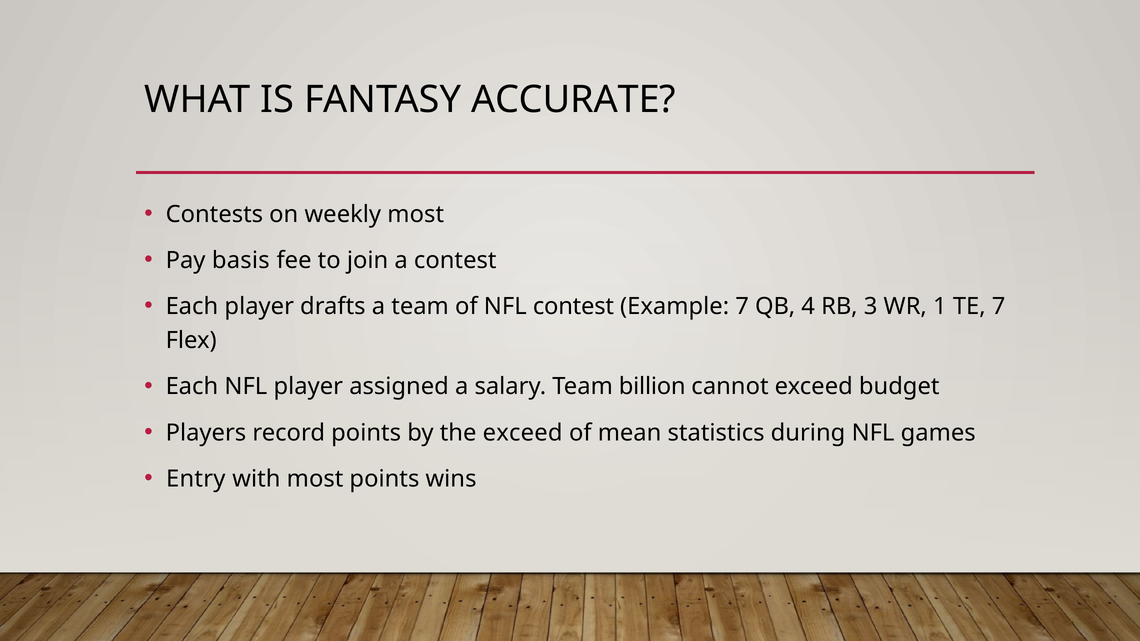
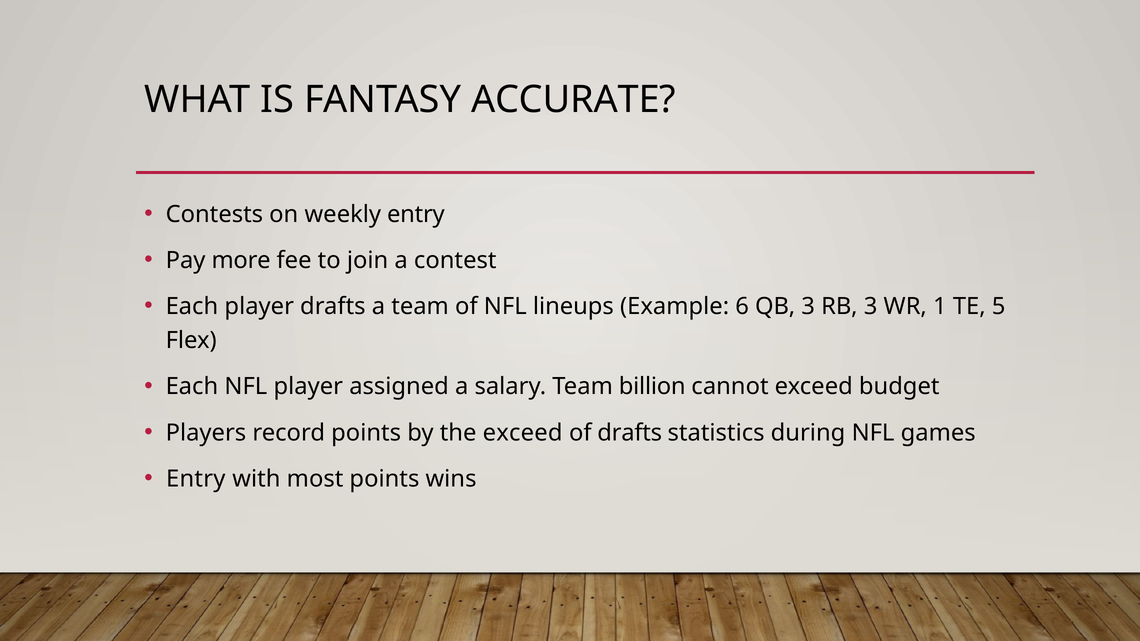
weekly most: most -> entry (416, 214)
basis: basis -> more (241, 260)
NFL contest: contest -> lineups (573, 307)
Example 7: 7 -> 6 (742, 307)
QB 4: 4 -> 3 (808, 307)
TE 7: 7 -> 5 (999, 307)
of mean: mean -> drafts (630, 433)
